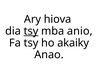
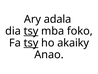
hiova: hiova -> adala (58, 19)
anio: anio -> foko (80, 31)
tsy underline: none -> present (31, 43)
